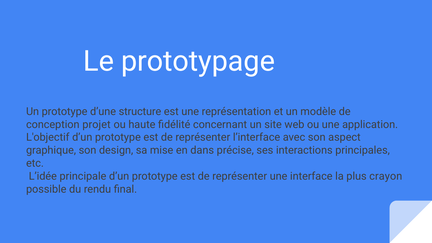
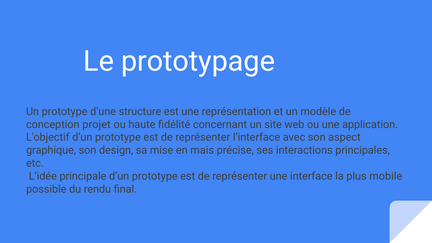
dans: dans -> mais (202, 150)
crayon: crayon -> mobile (386, 176)
